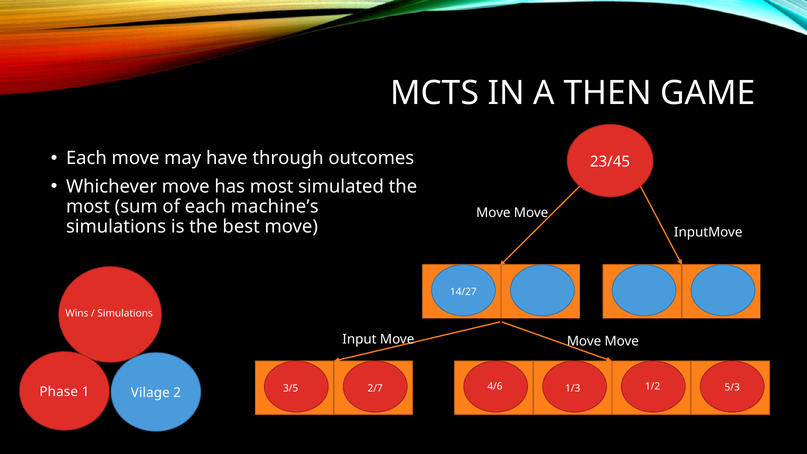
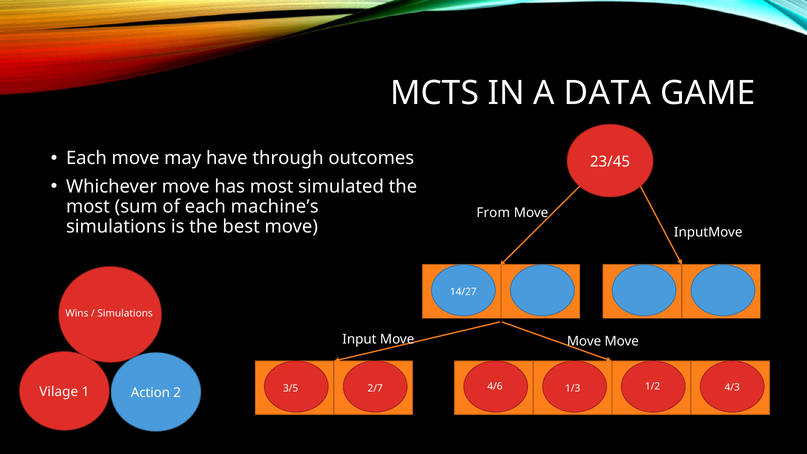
THEN: THEN -> DATA (607, 93)
Move: Move -> From (493, 213)
5/3: 5/3 -> 4/3 (732, 387)
Phase: Phase -> Vilage (59, 392)
Vilage: Vilage -> Action (150, 393)
